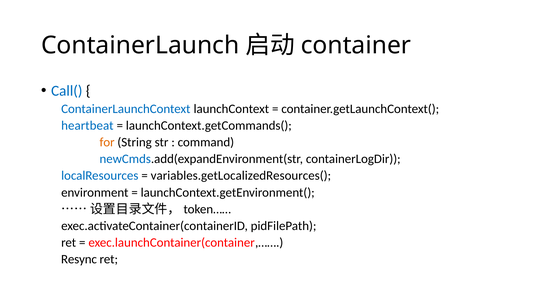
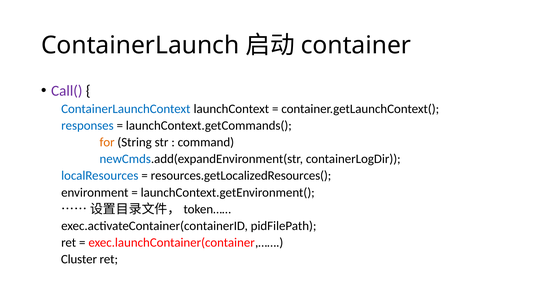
Call( colour: blue -> purple (67, 91)
heartbeat: heartbeat -> responses (87, 125)
variables.getLocalizedResources(: variables.getLocalizedResources( -> resources.getLocalizedResources( (241, 175)
Resync: Resync -> Cluster (79, 259)
